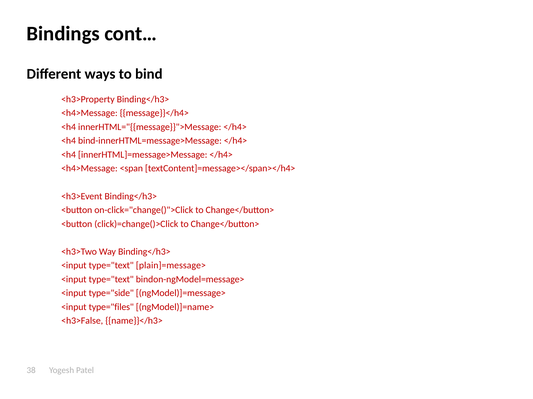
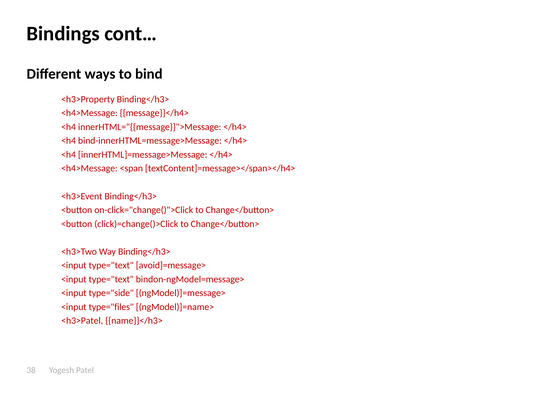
plain]=message>: plain]=message> -> avoid]=message> (171, 266)
<h3>False: <h3>False -> <h3>Patel (82, 321)
